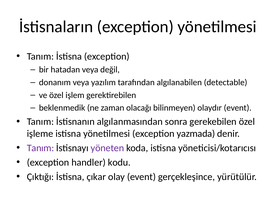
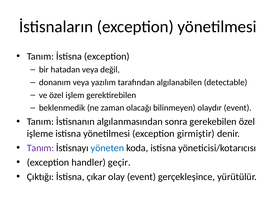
yazmada: yazmada -> girmiştir (196, 134)
yöneten colour: purple -> blue (107, 148)
kodu: kodu -> geçir (119, 162)
